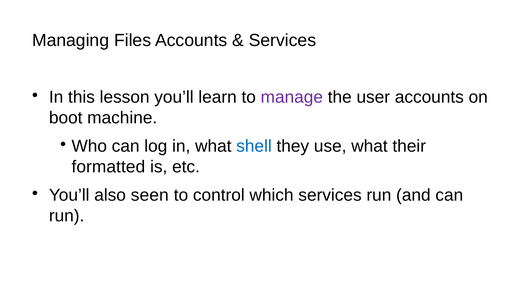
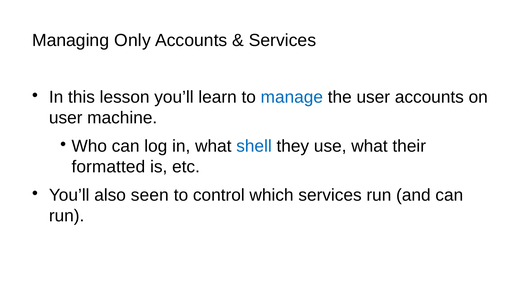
Files: Files -> Only (133, 40)
manage colour: purple -> blue (292, 97)
boot: boot -> user (66, 118)
